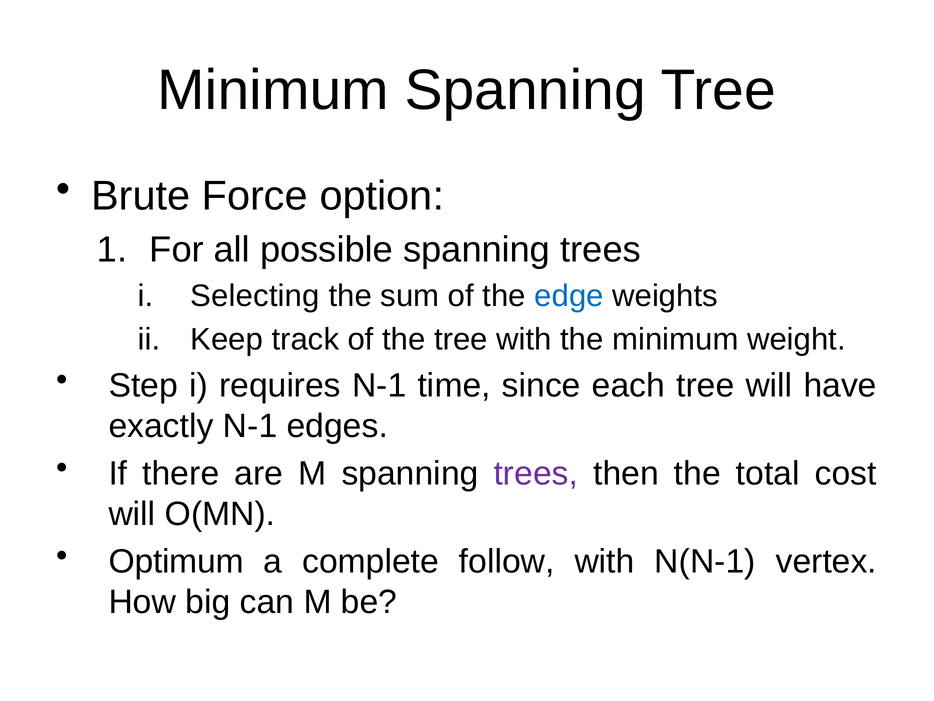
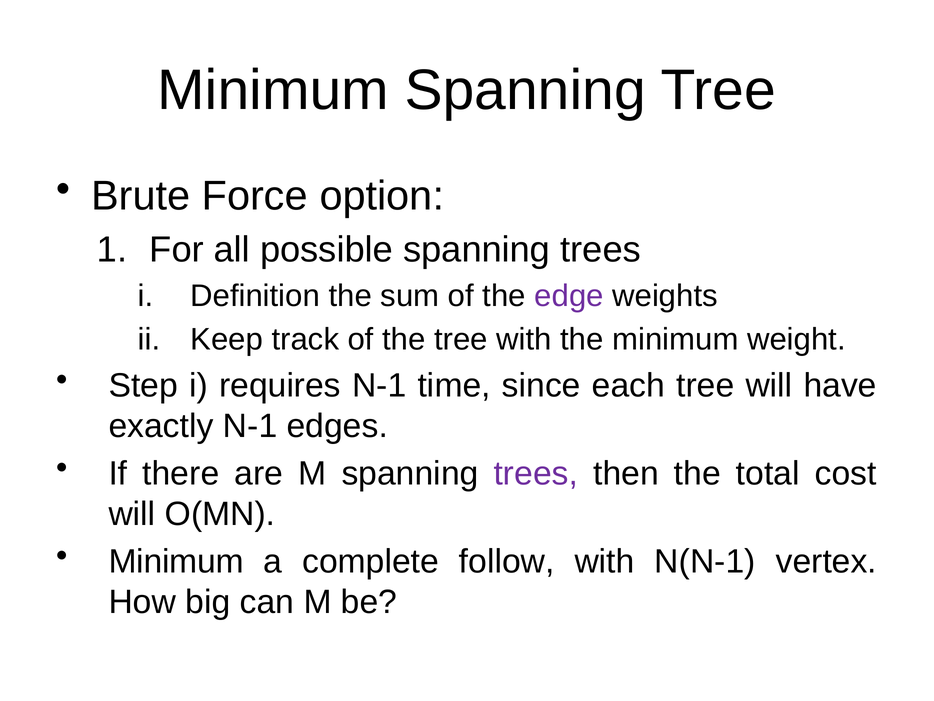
Selecting: Selecting -> Definition (255, 296)
edge colour: blue -> purple (569, 296)
Optimum: Optimum -> Minimum (176, 561)
